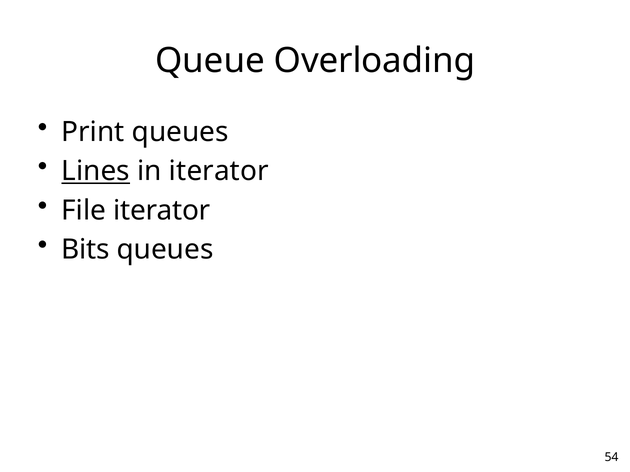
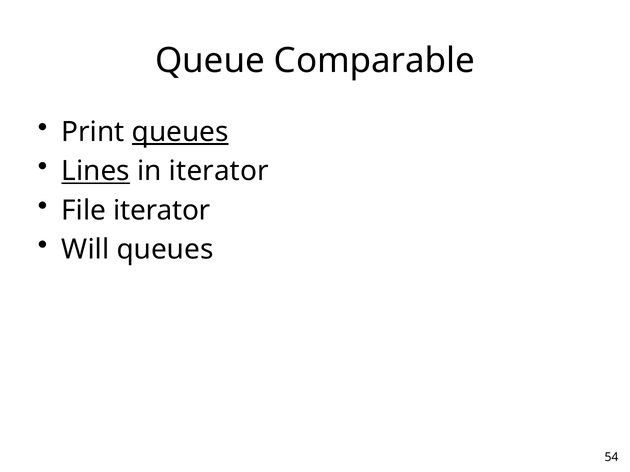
Overloading: Overloading -> Comparable (374, 61)
queues underline: none -> present (180, 132)
Bits: Bits -> Will (85, 250)
